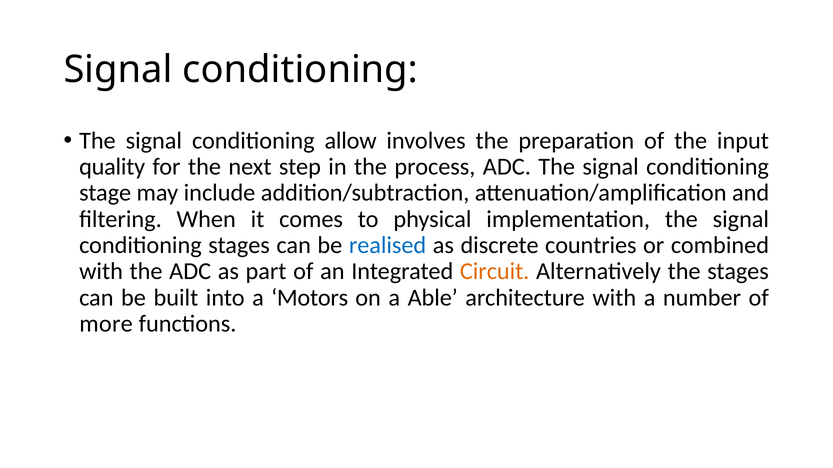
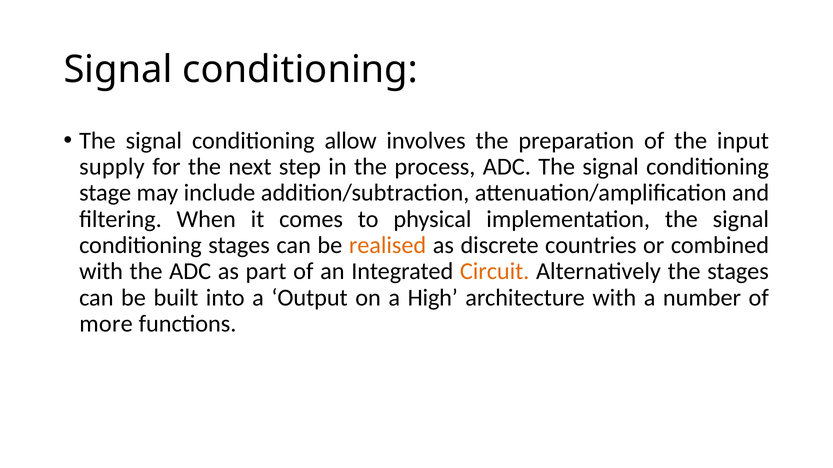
quality: quality -> supply (112, 167)
realised colour: blue -> orange (388, 246)
Motors: Motors -> Output (310, 298)
Able: Able -> High (433, 298)
